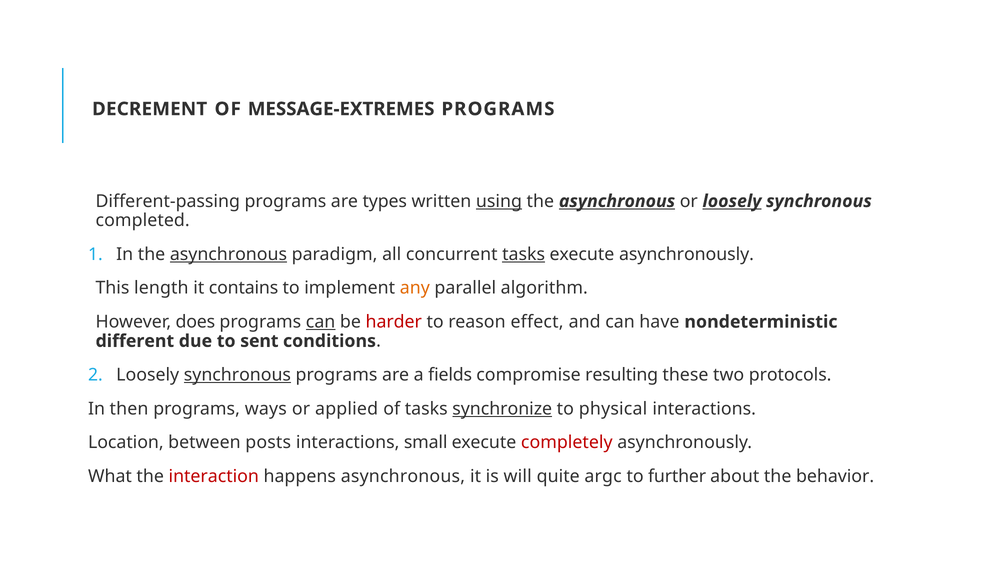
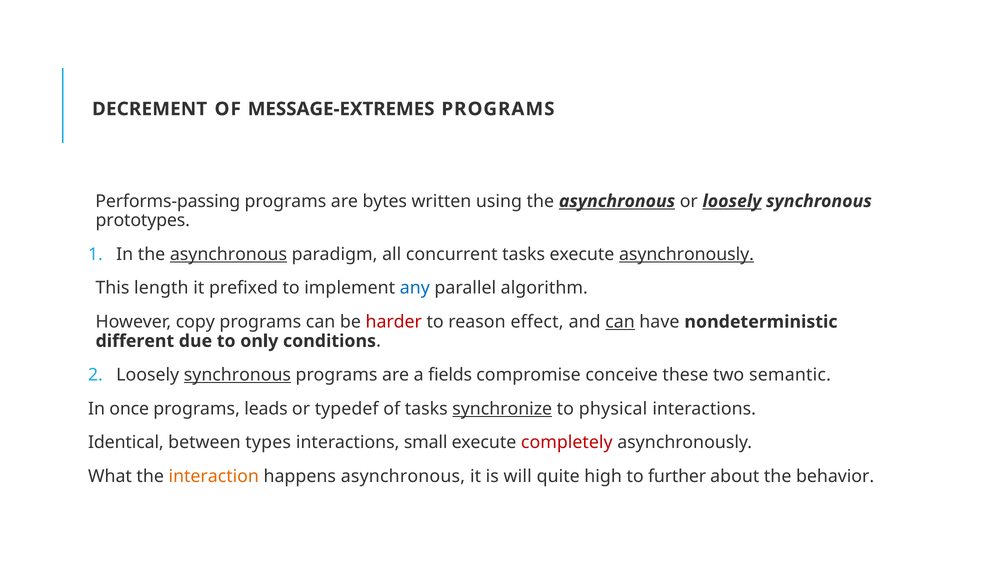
Different-passing: Different-passing -> Performs-passing (168, 201)
types: types -> bytes (385, 201)
using underline: present -> none (499, 201)
completed: completed -> prototypes (143, 220)
tasks underline: present -> none (524, 254)
asynchronously underline: none -> present (687, 254)
contains: contains -> prefixed (243, 288)
any colour: orange -> blue (415, 288)
does: does -> copy (195, 322)
can underline: present -> none (321, 322)
can underline: none -> present (620, 322)
sent: sent -> only (259, 341)
resulting: resulting -> conceive (622, 375)
protocols: protocols -> semantic (790, 375)
then: then -> once (129, 409)
ways: ways -> leads (266, 409)
applied: applied -> typedef (347, 409)
Location: Location -> Identical (126, 443)
posts: posts -> types (268, 443)
interaction colour: red -> orange (214, 476)
argc: argc -> high (603, 476)
